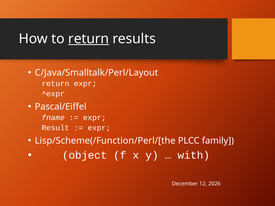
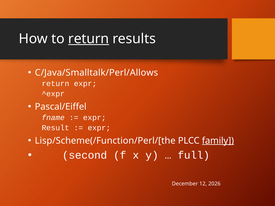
C/Java/Smalltalk/Perl/Layout: C/Java/Smalltalk/Perl/Layout -> C/Java/Smalltalk/Perl/Allows (96, 73)
family underline: none -> present (218, 141)
object: object -> second (85, 155)
with: with -> full (194, 155)
